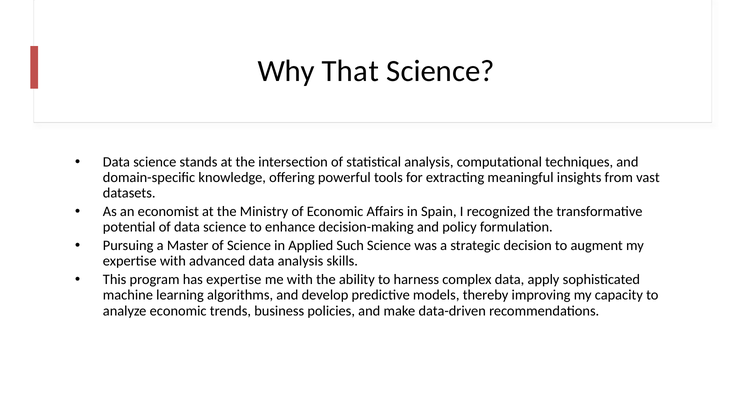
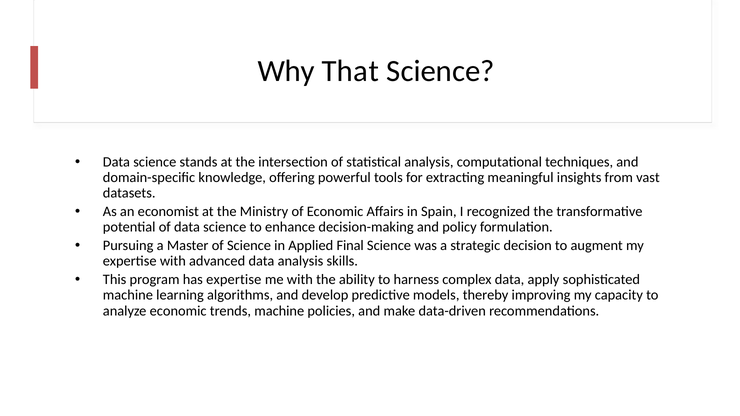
Such: Such -> Final (350, 246)
trends business: business -> machine (279, 311)
